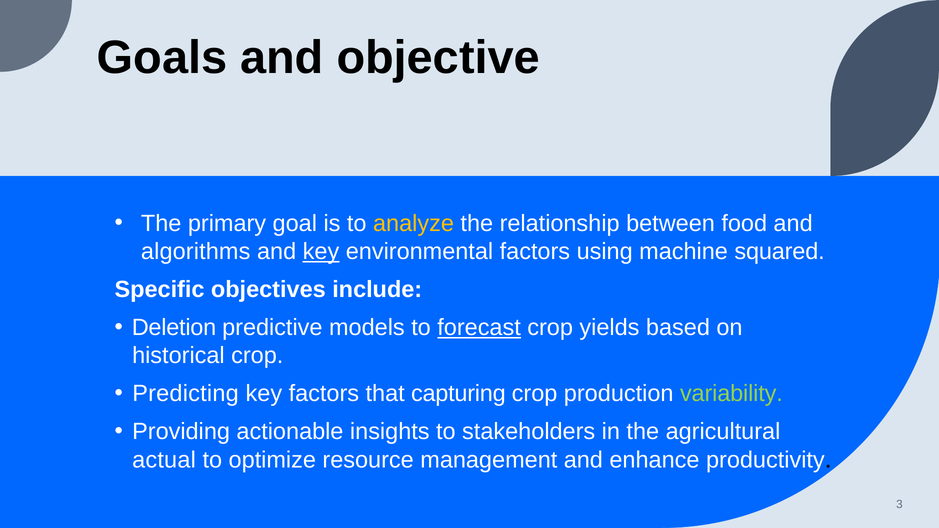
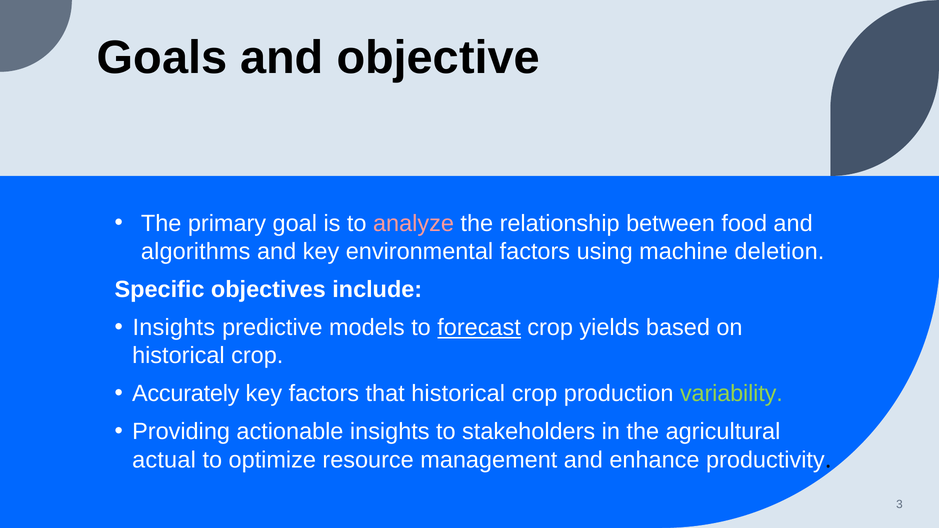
analyze colour: yellow -> pink (413, 224)
key underline: present -> none (321, 252)
squared: squared -> deletion (779, 252)
Deletion: Deletion -> Insights (174, 328)
Predicting: Predicting -> Accurately (186, 394)
that capturing: capturing -> historical (458, 394)
